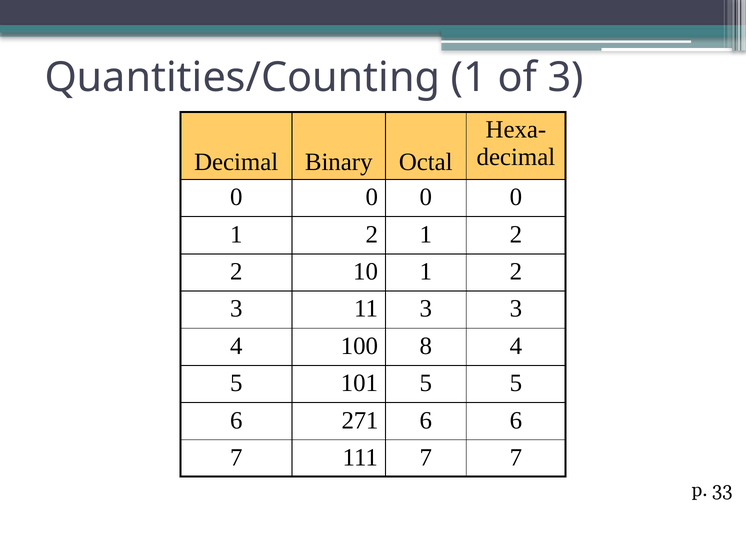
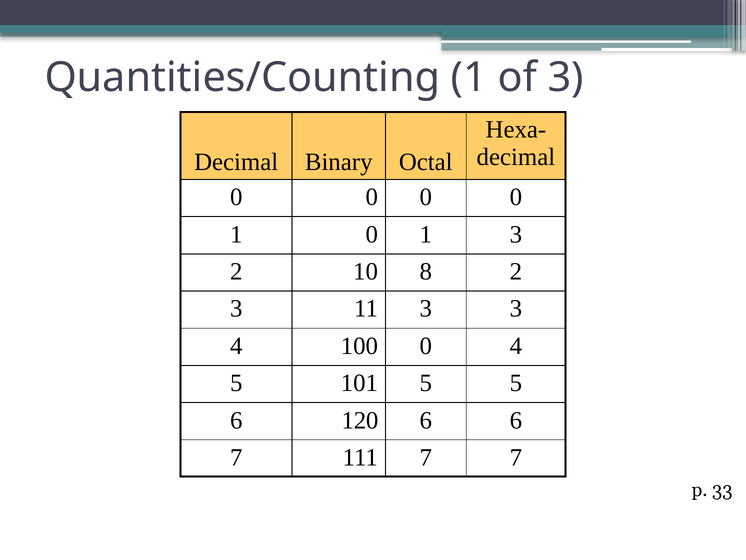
2: 2 -> 0 (372, 234)
2: 2 -> 3 (516, 234)
10 1: 1 -> 8 (426, 271)
100 8: 8 -> 0 (426, 346)
271: 271 -> 120 (360, 420)
